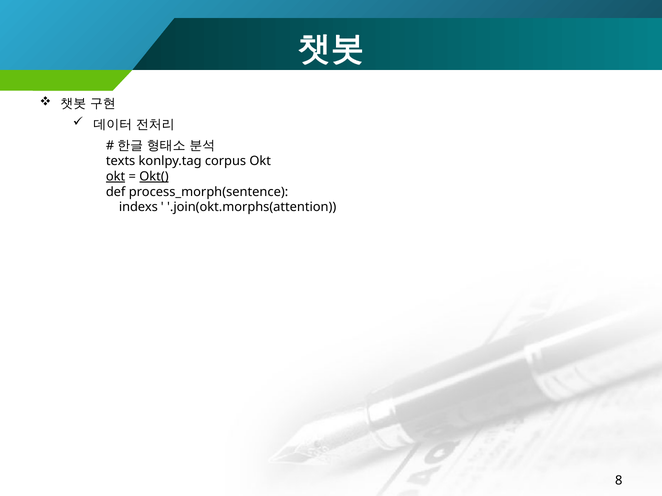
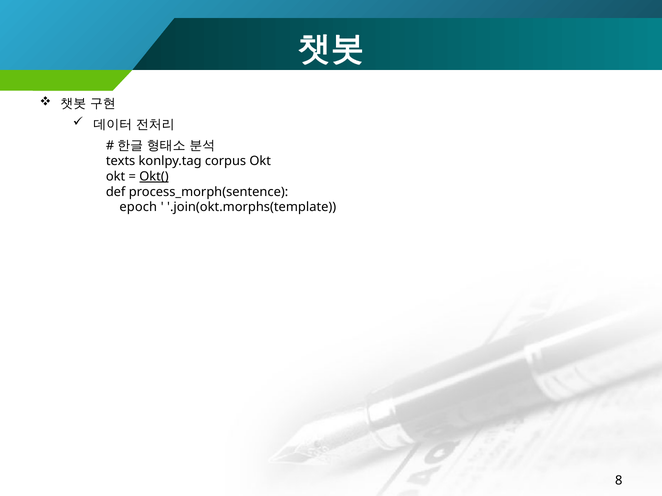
okt underline: present -> none (116, 177)
indexs: indexs -> epoch (138, 207)
.join(okt.morphs(attention: .join(okt.morphs(attention -> .join(okt.morphs(template (252, 207)
